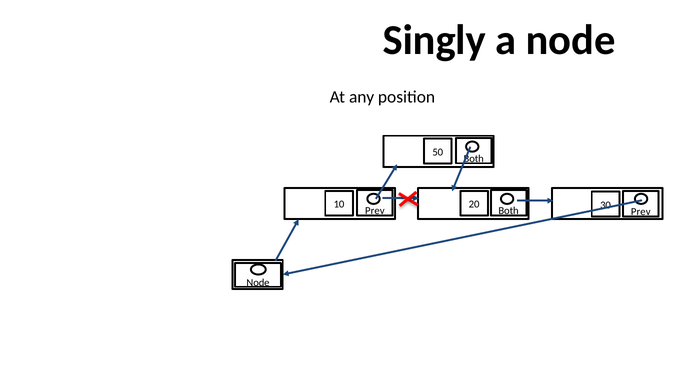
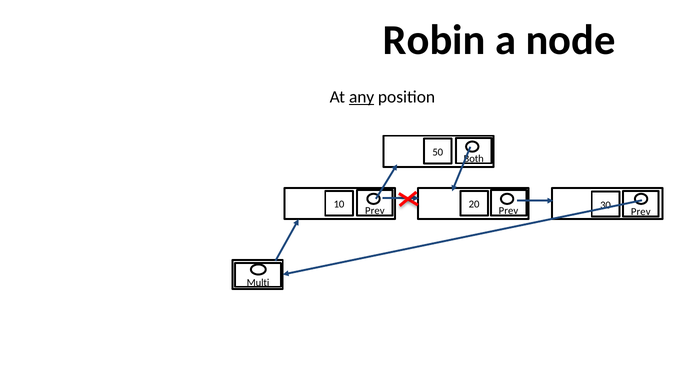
Singly: Singly -> Robin (434, 40)
any underline: none -> present (362, 97)
Both: Both -> Prev (508, 211)
Node: Node -> Multi (258, 283)
